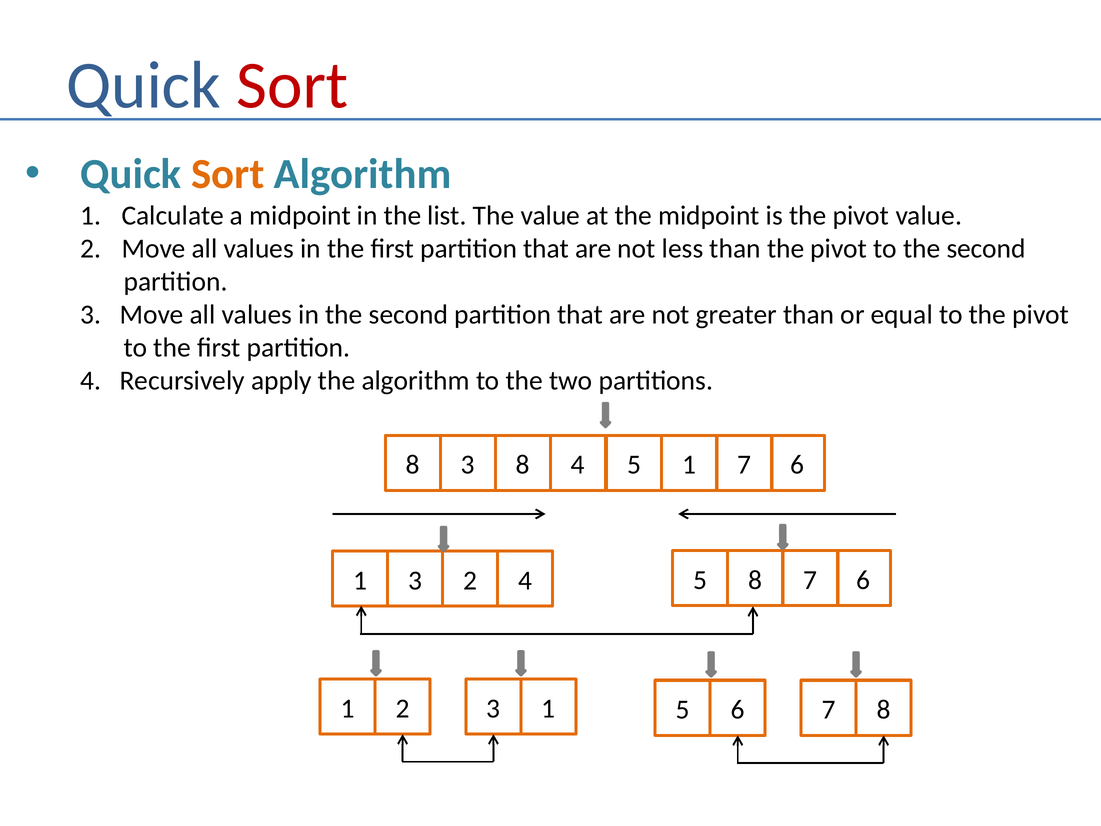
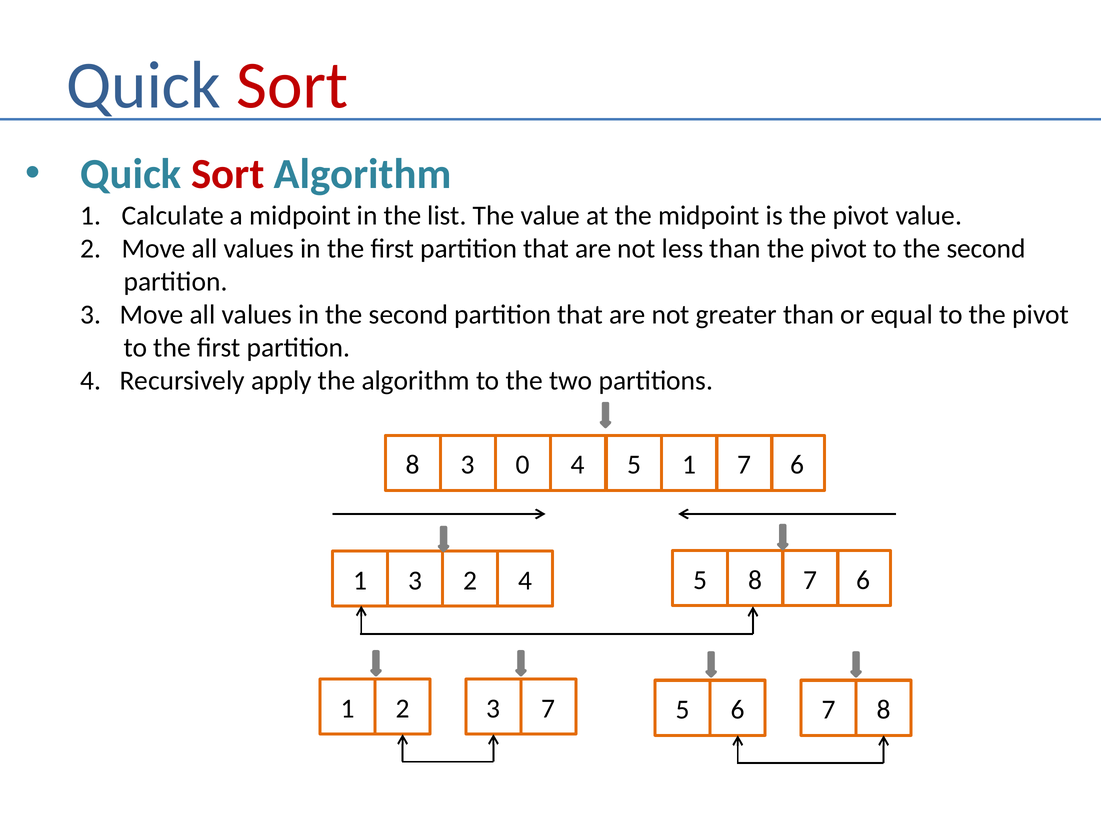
Sort colour: orange -> red (228, 174)
3 8: 8 -> 0 (523, 465)
3 1: 1 -> 7 (548, 708)
